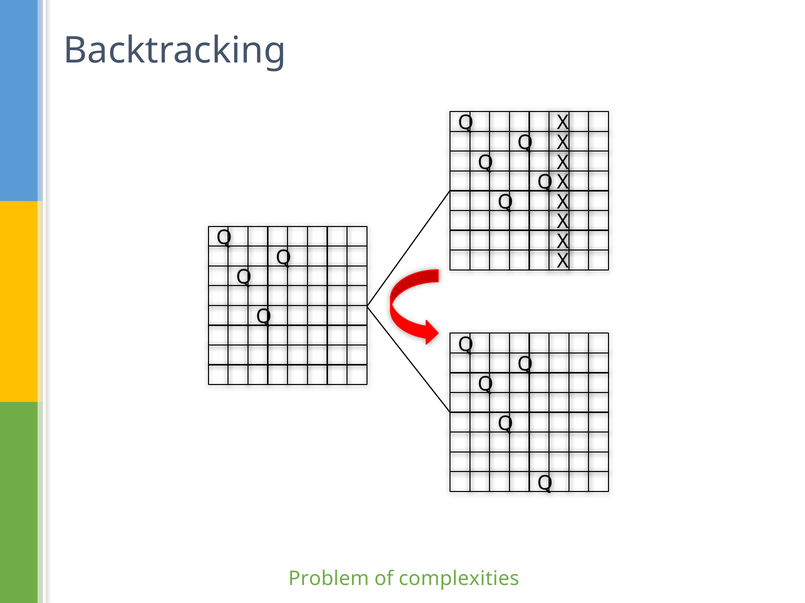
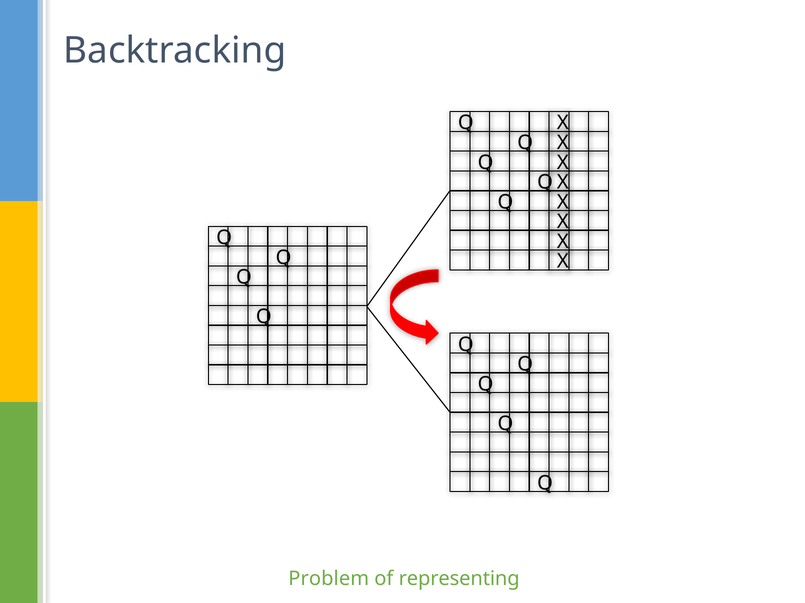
complexities: complexities -> representing (459, 579)
